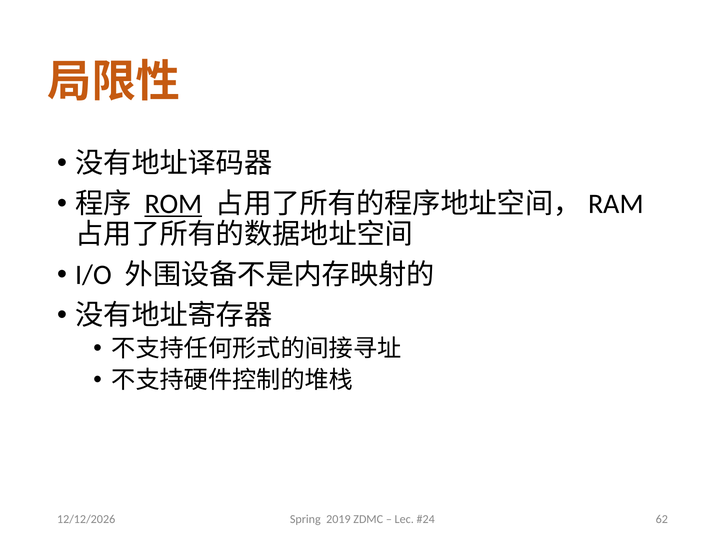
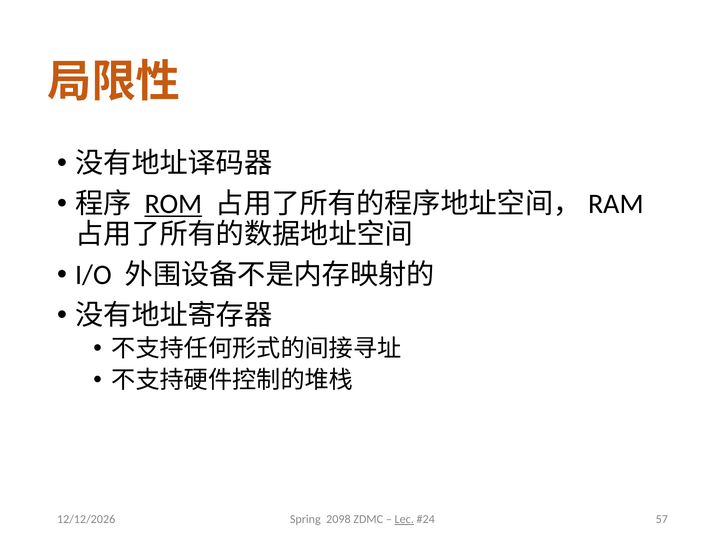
2019: 2019 -> 2098 (338, 519)
Lec underline: none -> present (404, 519)
62: 62 -> 57 (662, 519)
